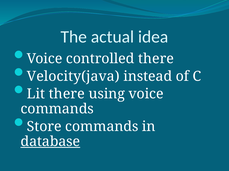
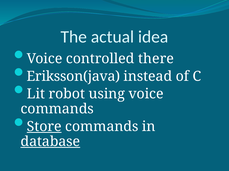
Velocity(java: Velocity(java -> Eriksson(java (73, 77)
Lit there: there -> robot (67, 94)
Store underline: none -> present (44, 127)
